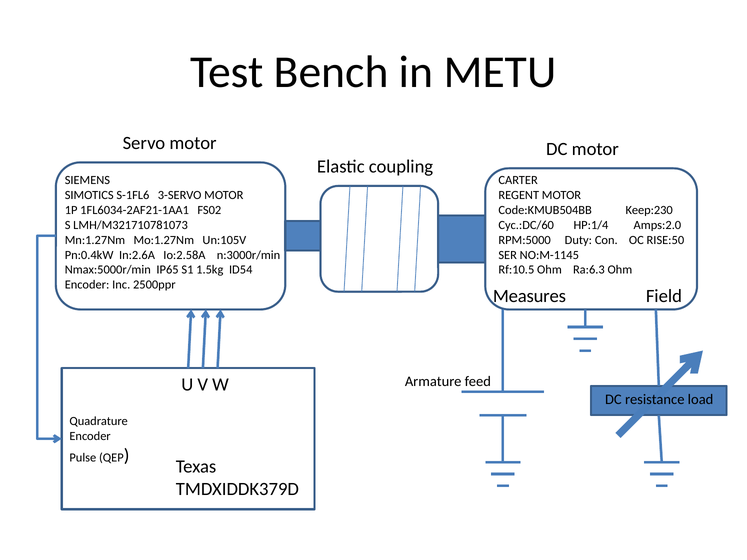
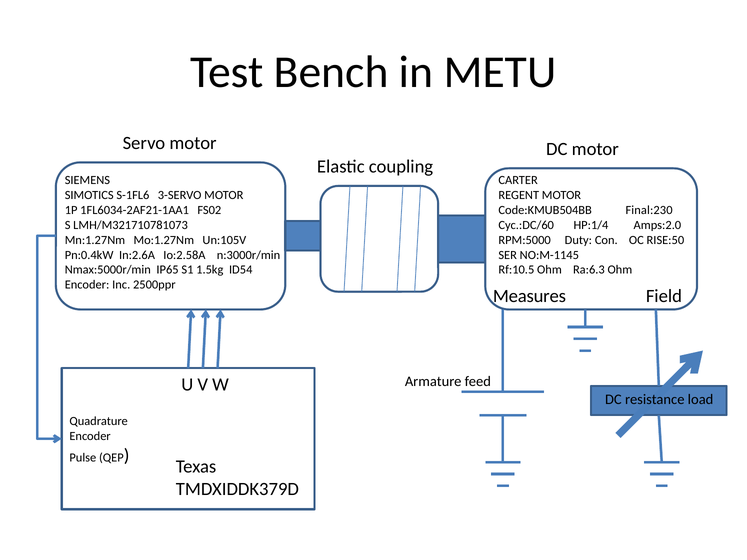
Keep:230: Keep:230 -> Final:230 (649, 210)
